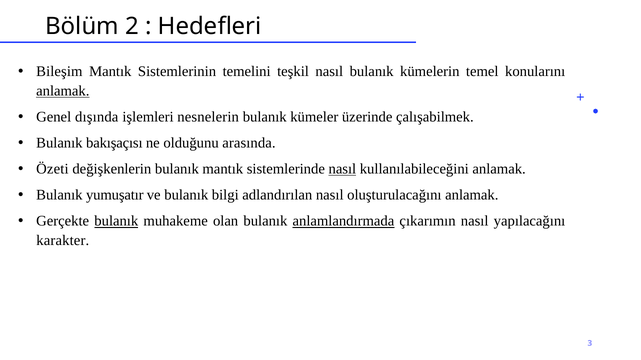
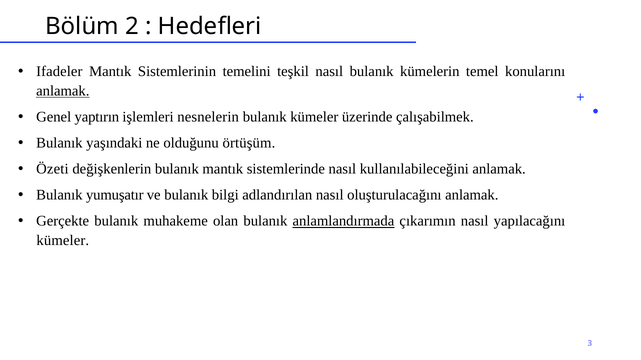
Bileşim: Bileşim -> Ifadeler (59, 72)
dışında: dışında -> yaptırın (97, 117)
bakışaçısı: bakışaçısı -> yaşındaki (114, 143)
arasında: arasında -> örtüşüm (249, 143)
nasıl underline: present -> none (342, 169)
bulanık underline: present -> none (116, 221)
karakter: karakter -> kümeler (63, 241)
